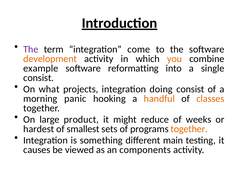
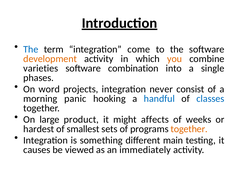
The colour: purple -> blue (31, 49)
example: example -> varieties (41, 68)
reformatting: reformatting -> combination (133, 68)
consist: consist -> phases (39, 78)
what: what -> word (49, 89)
doing: doing -> never (161, 89)
handful colour: orange -> blue (159, 99)
classes colour: orange -> blue (210, 99)
reduce: reduce -> affects (155, 120)
components: components -> immediately (145, 150)
